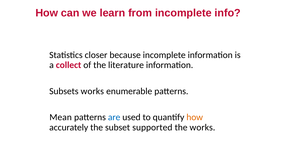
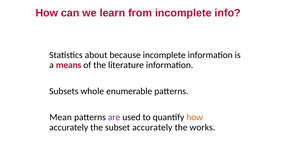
closer: closer -> about (96, 55)
collect: collect -> means (69, 65)
Subsets works: works -> whole (92, 91)
are colour: blue -> purple (114, 117)
subset supported: supported -> accurately (152, 127)
